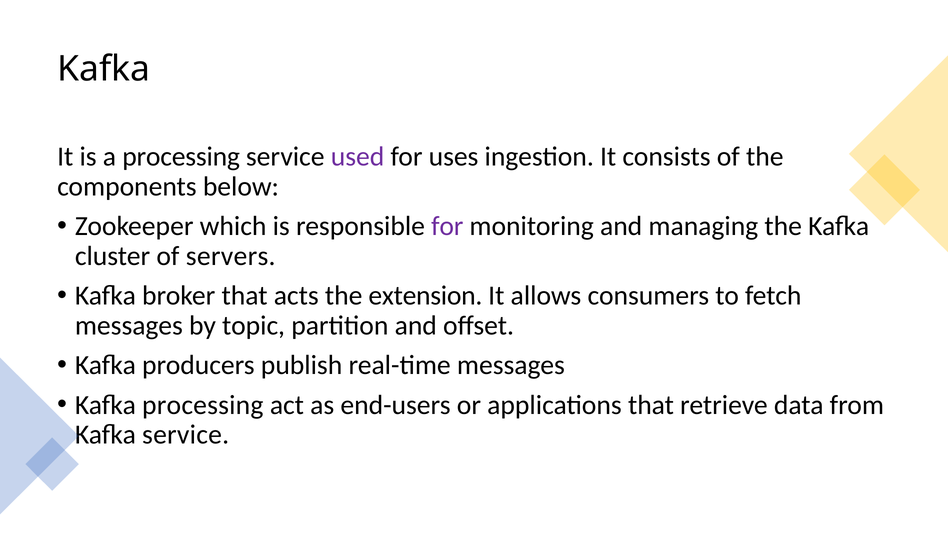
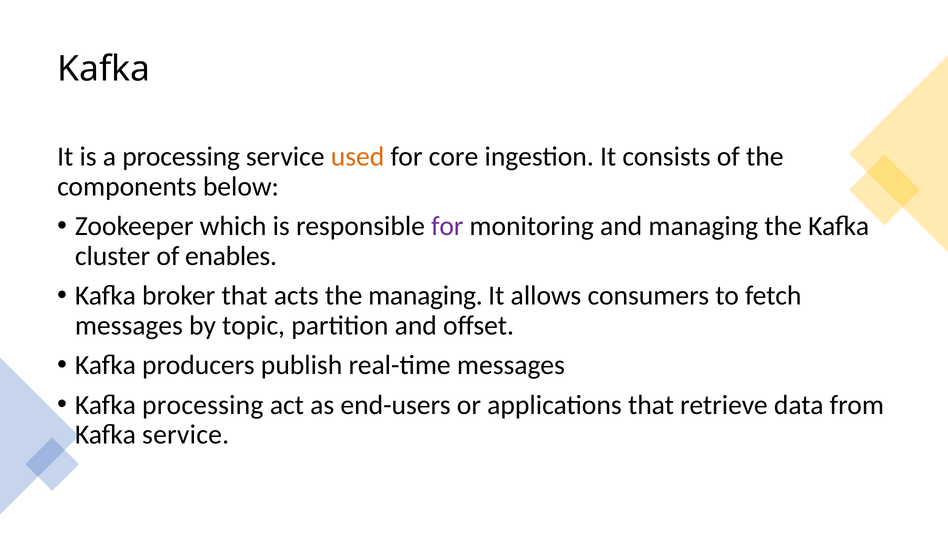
used colour: purple -> orange (358, 157)
uses: uses -> core (454, 157)
servers: servers -> enables (231, 256)
the extension: extension -> managing (425, 296)
